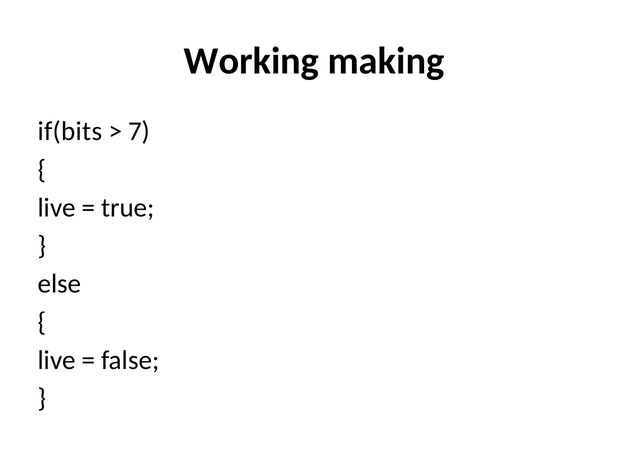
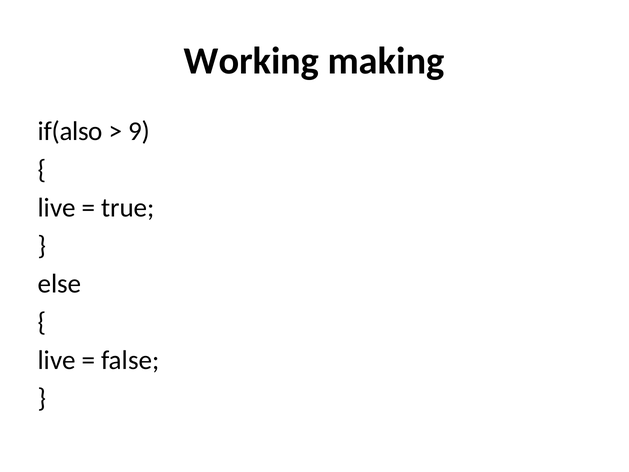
if(bits: if(bits -> if(also (70, 131)
7: 7 -> 9 (139, 131)
